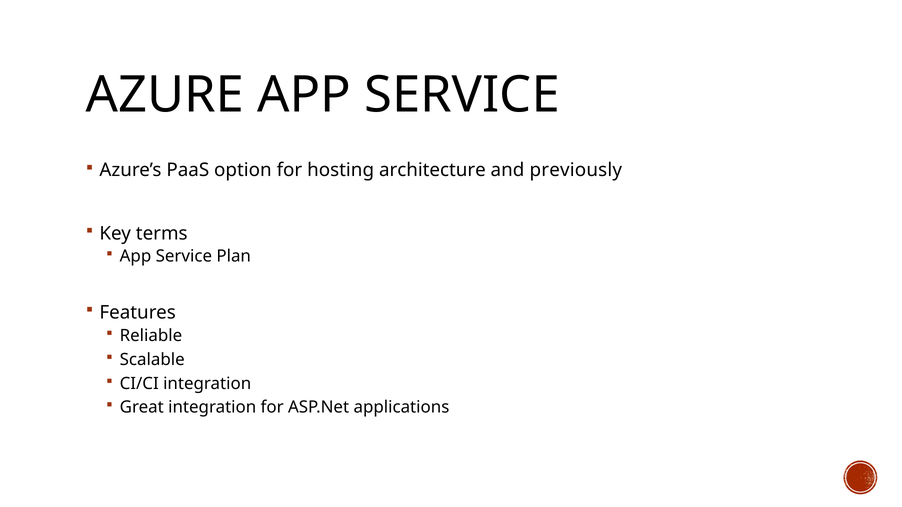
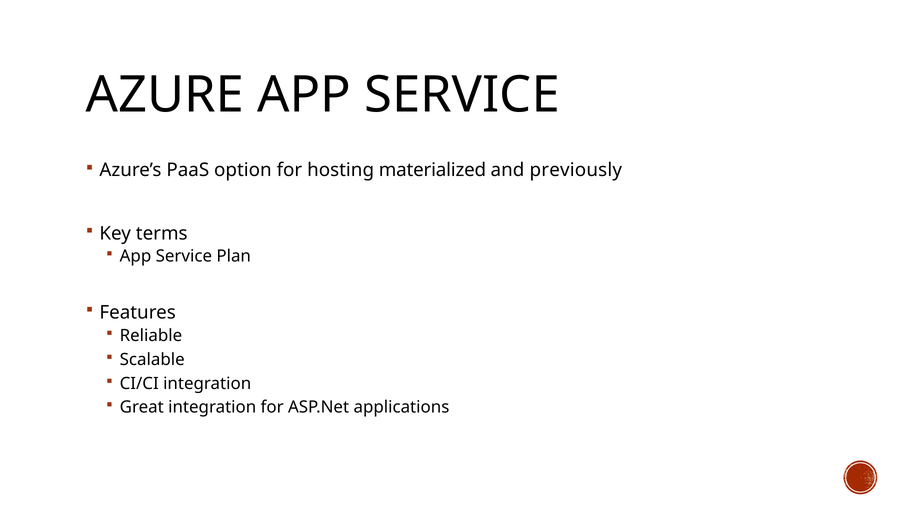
architecture: architecture -> materialized (432, 170)
